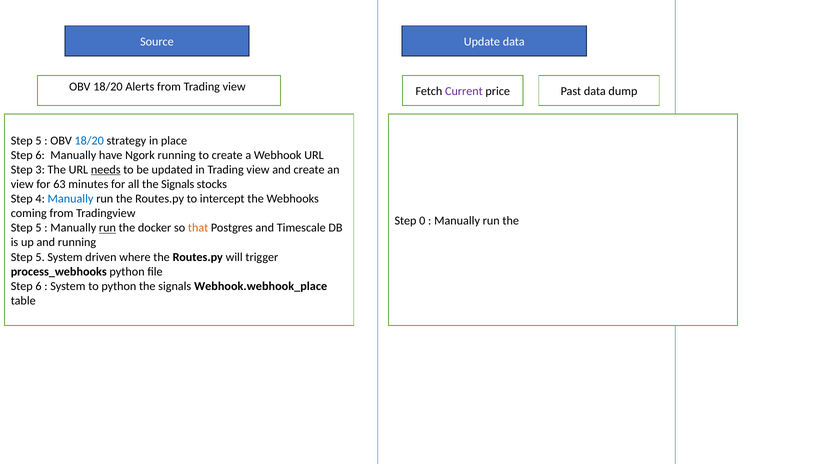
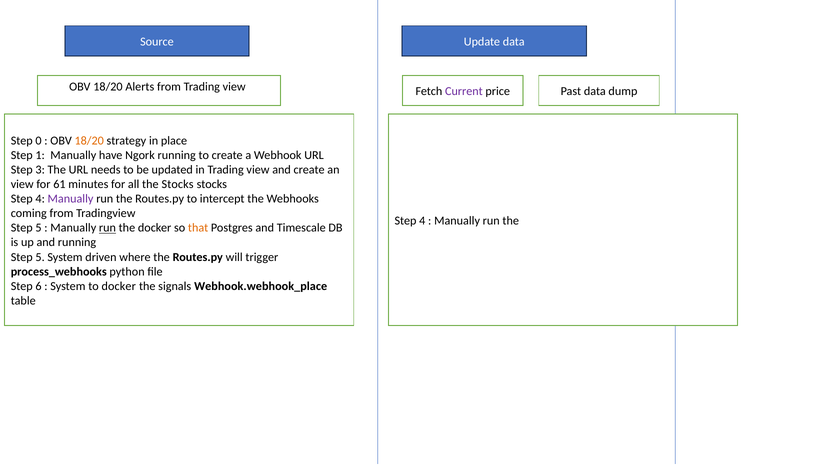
5: 5 -> 0 (38, 140)
18/20 colour: blue -> orange (89, 140)
6: 6 -> 1 (40, 155)
needs underline: present -> none (106, 170)
63: 63 -> 61 (59, 184)
all the Signals: Signals -> Stocks (178, 184)
Manually colour: blue -> purple (71, 199)
0: 0 -> 4 (422, 221)
to python: python -> docker (119, 286)
